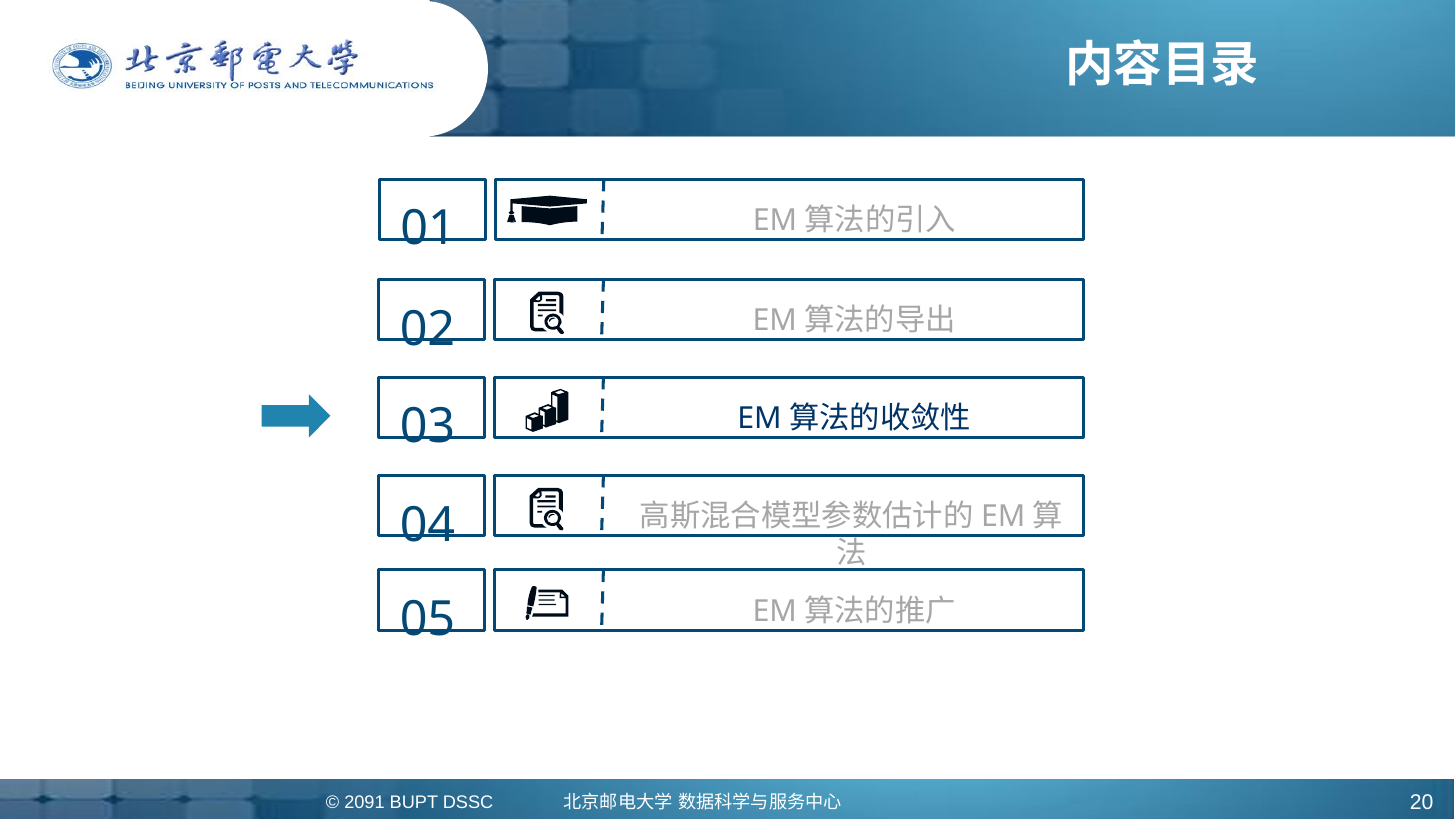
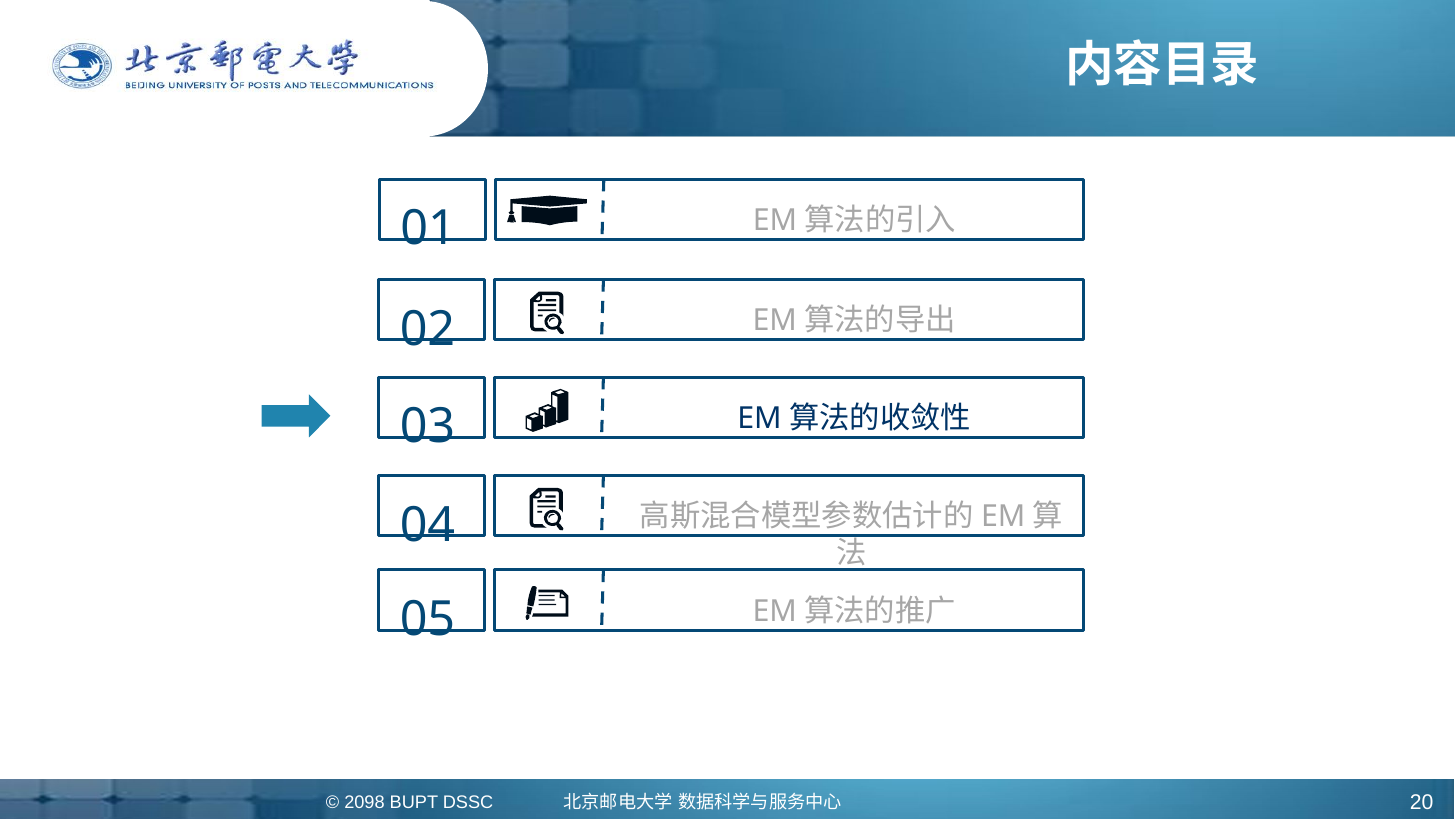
2091: 2091 -> 2098 (364, 802)
